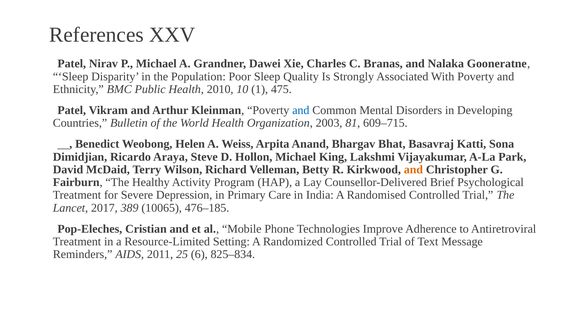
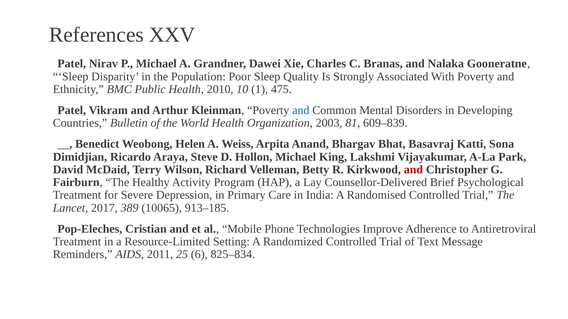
609–715: 609–715 -> 609–839 (385, 123)
and colour: orange -> red (413, 170)
476–185: 476–185 -> 913–185 (207, 208)
